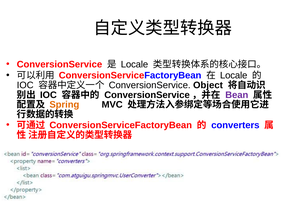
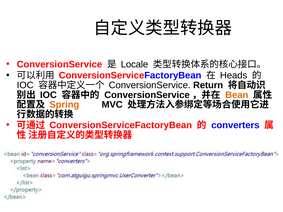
Locale: Locale -> Heads (234, 76)
Object: Object -> Return (208, 85)
Bean colour: purple -> orange (237, 95)
